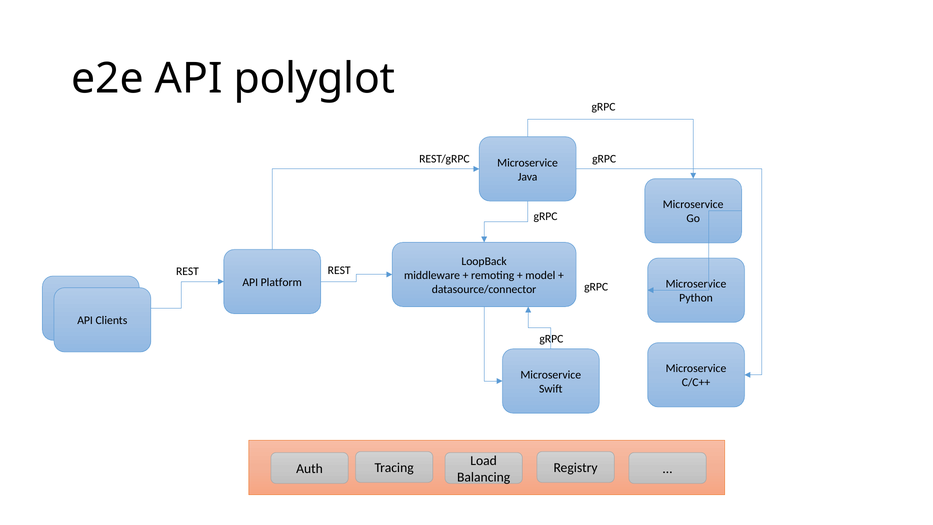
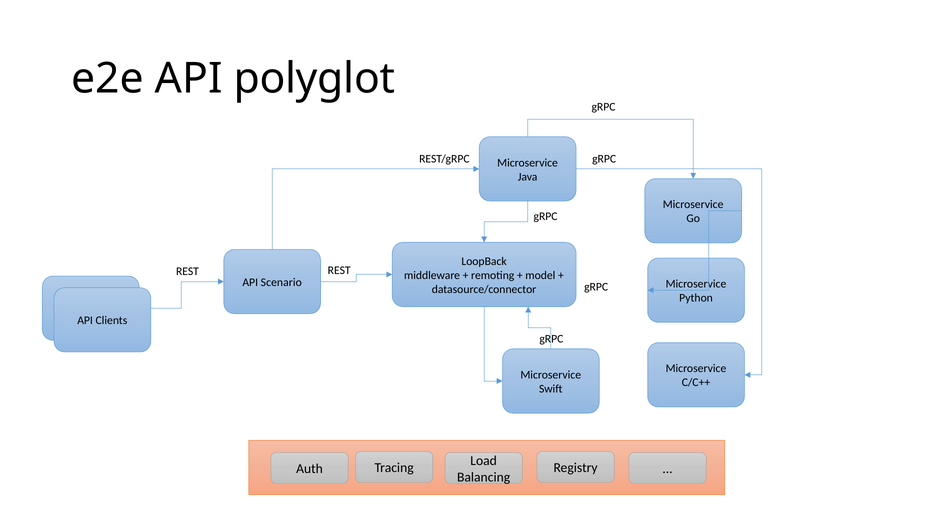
Platform: Platform -> Scenario (281, 282)
